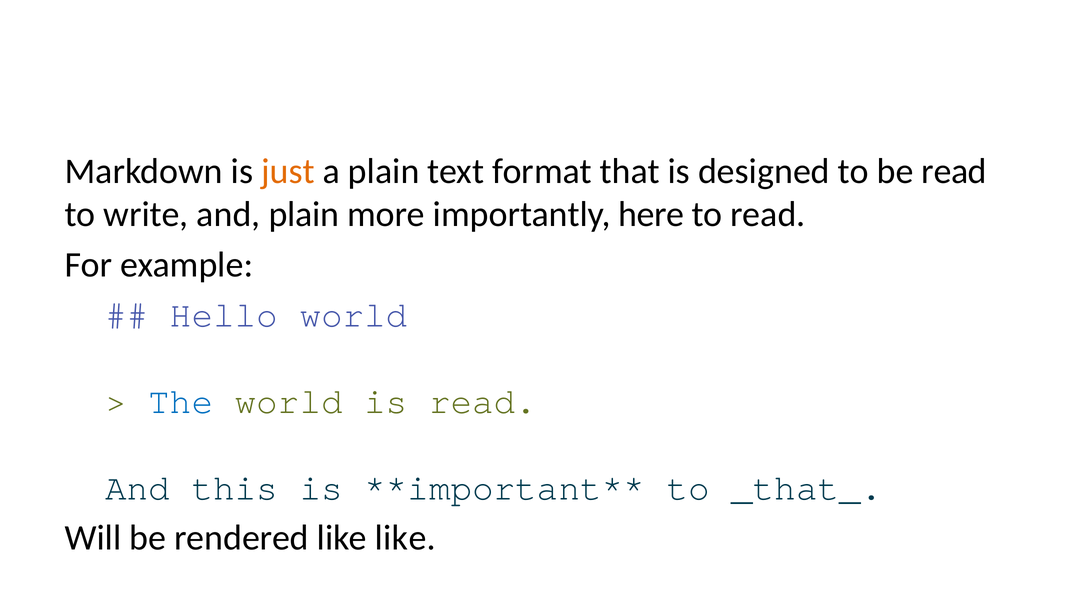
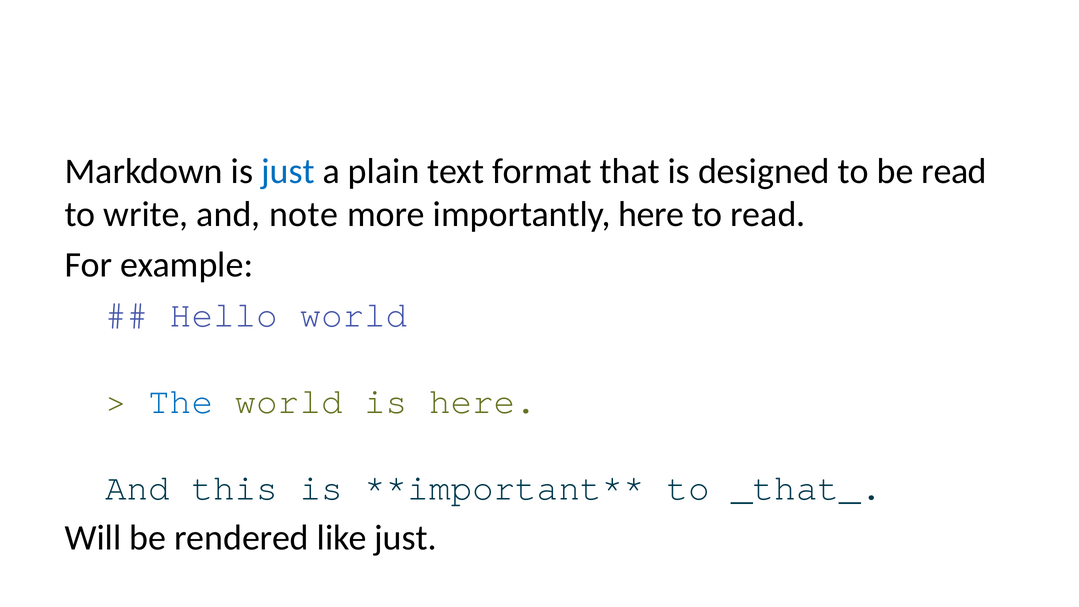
just colour: orange -> blue (288, 171)
and plain: plain -> note (304, 214)
is read: read -> here (483, 401)
like like: like -> just (406, 538)
